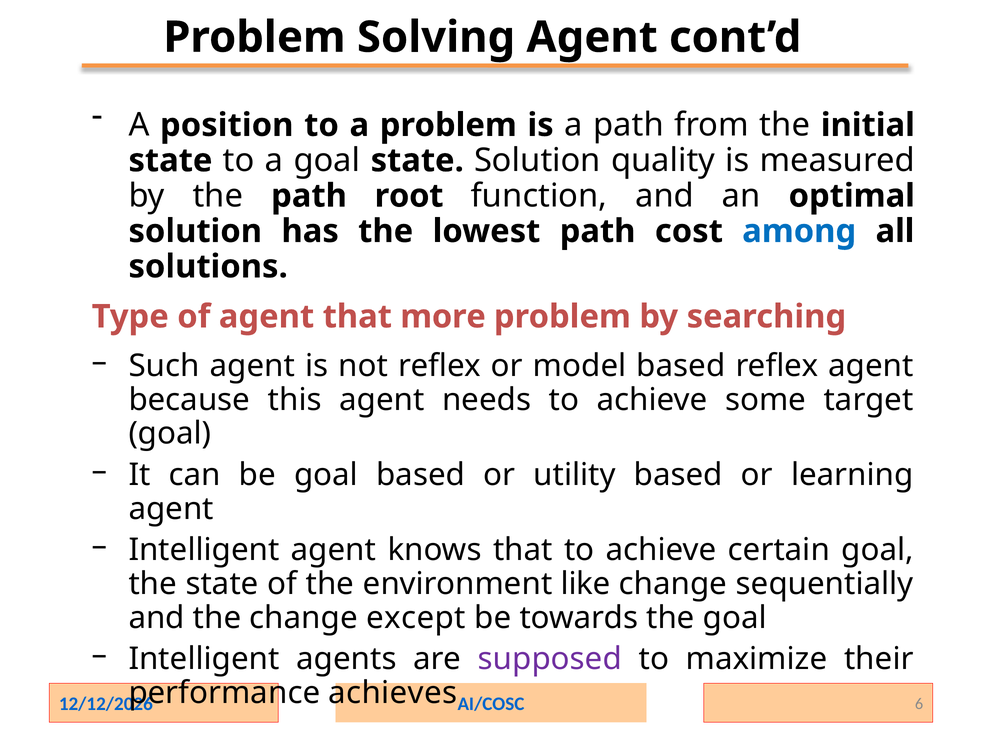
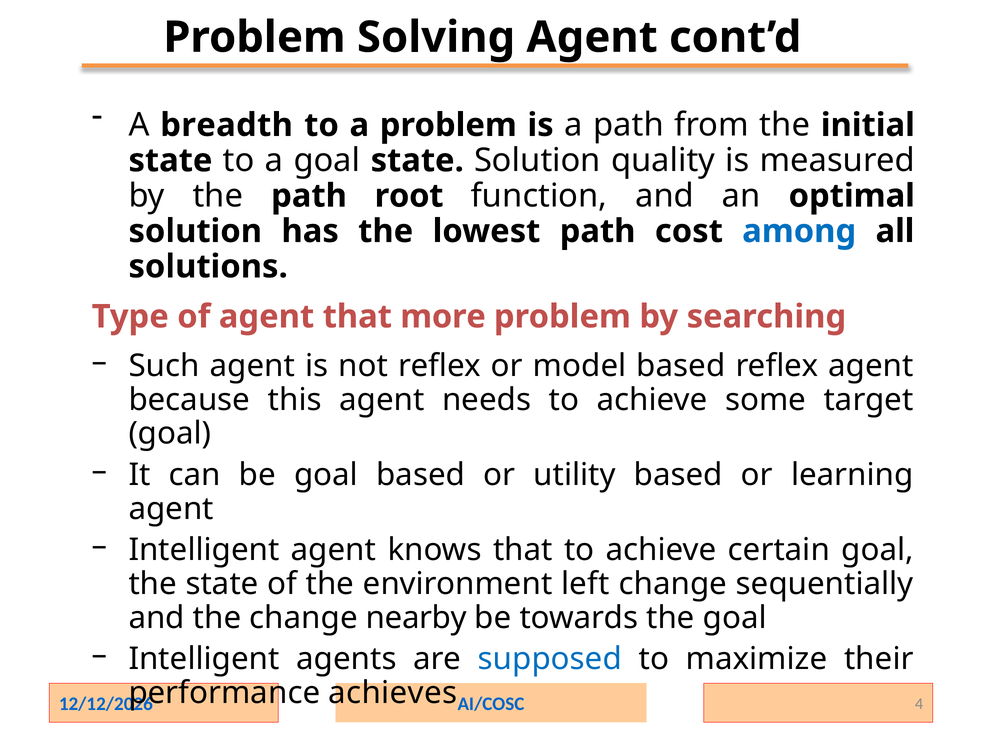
position: position -> breadth (227, 125)
like: like -> left (585, 583)
except: except -> nearby (416, 617)
supposed colour: purple -> blue (550, 658)
6: 6 -> 4 (919, 703)
